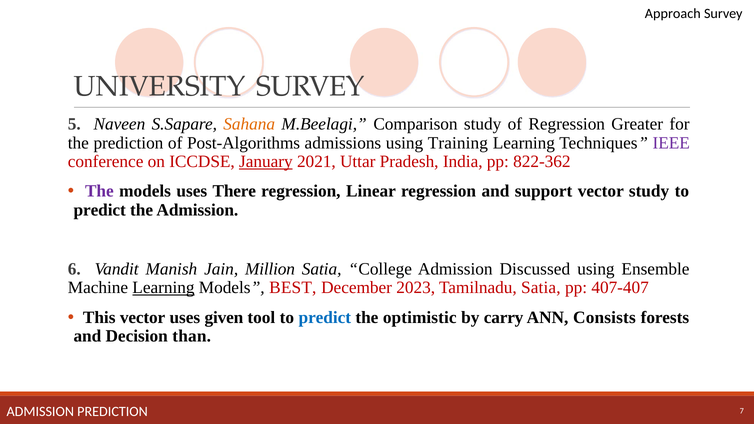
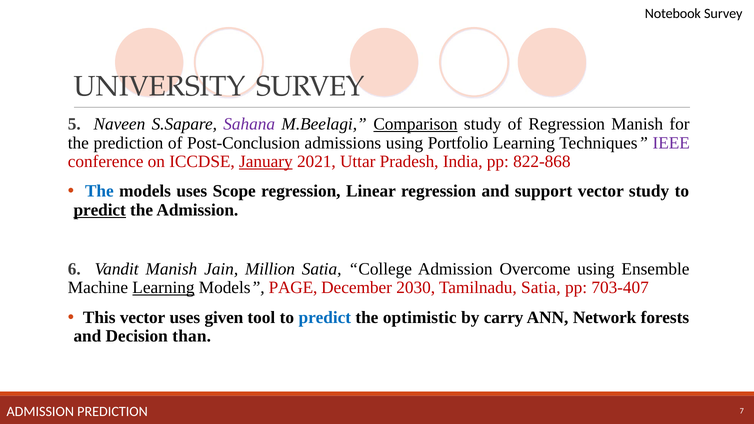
Approach: Approach -> Notebook (673, 14)
Sahana colour: orange -> purple (249, 124)
Comparison underline: none -> present (416, 124)
Regression Greater: Greater -> Manish (637, 124)
Post-Algorithms: Post-Algorithms -> Post-Conclusion (244, 143)
Training: Training -> Portfolio (458, 143)
822-362: 822-362 -> 822-868 (542, 162)
The colour: purple -> blue (99, 191)
There: There -> Scope (234, 191)
predict underline: none -> present (100, 210)
Discussed: Discussed -> Overcome (535, 269)
BEST: BEST -> PAGE (293, 288)
2023: 2023 -> 2030 (416, 288)
407-407: 407-407 -> 703-407 (620, 288)
Consists: Consists -> Network (605, 318)
